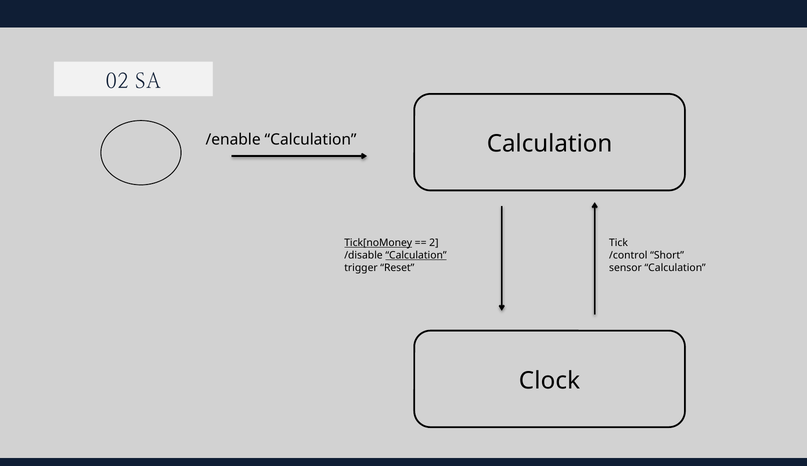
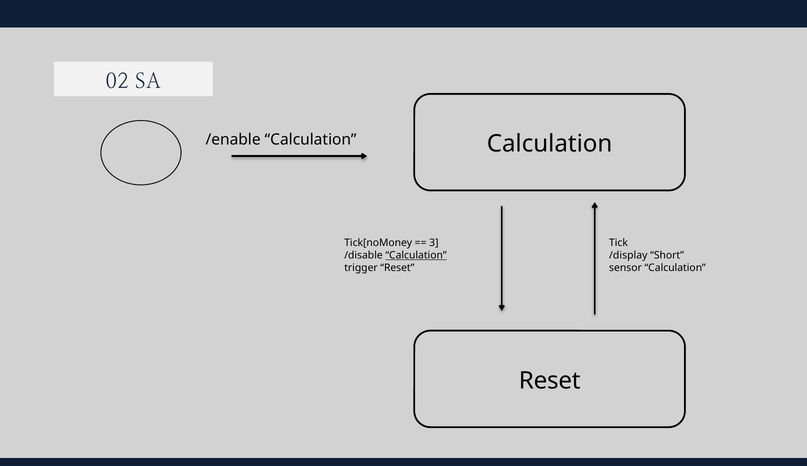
Tick[noMoney underline: present -> none (378, 243)
2: 2 -> 3 (434, 243)
/control: /control -> /display (628, 255)
Clock: Clock -> Reset (550, 380)
